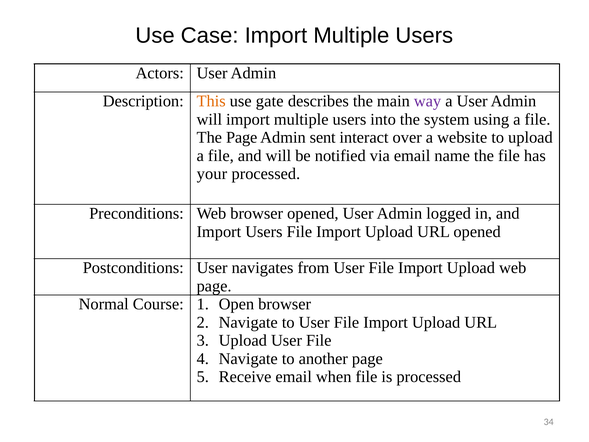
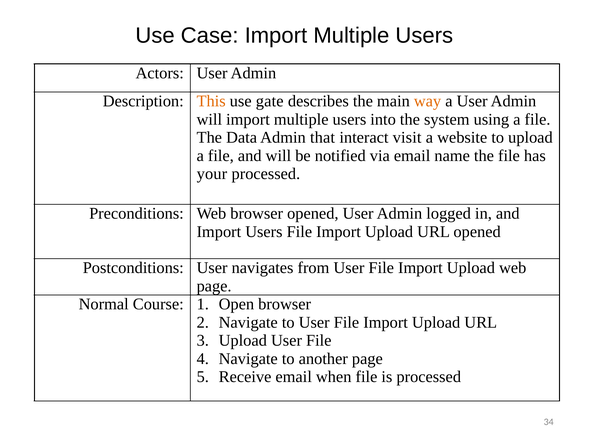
way colour: purple -> orange (428, 101)
The Page: Page -> Data (242, 137)
sent: sent -> that (323, 137)
over: over -> visit (407, 137)
